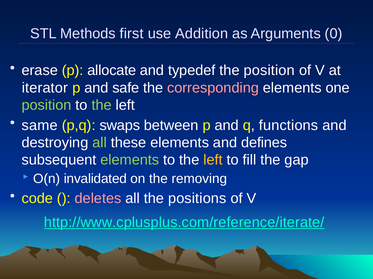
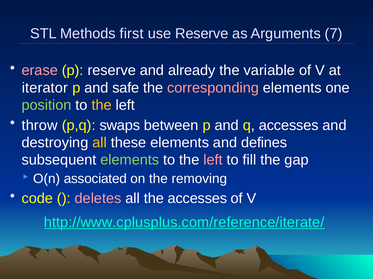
use Addition: Addition -> Reserve (202, 34)
0: 0 -> 7 (334, 34)
erase colour: white -> pink (40, 71)
p allocate: allocate -> reserve (112, 71)
typedef: typedef -> already (192, 71)
the position: position -> variable (269, 71)
the colour: light green -> yellow (102, 105)
same: same -> throw (40, 126)
q functions: functions -> accesses (289, 126)
all colour: light green -> yellow (100, 143)
left colour: yellow -> pink (213, 160)
invalidated: invalidated -> associated (95, 179)
the positions: positions -> accesses (197, 199)
